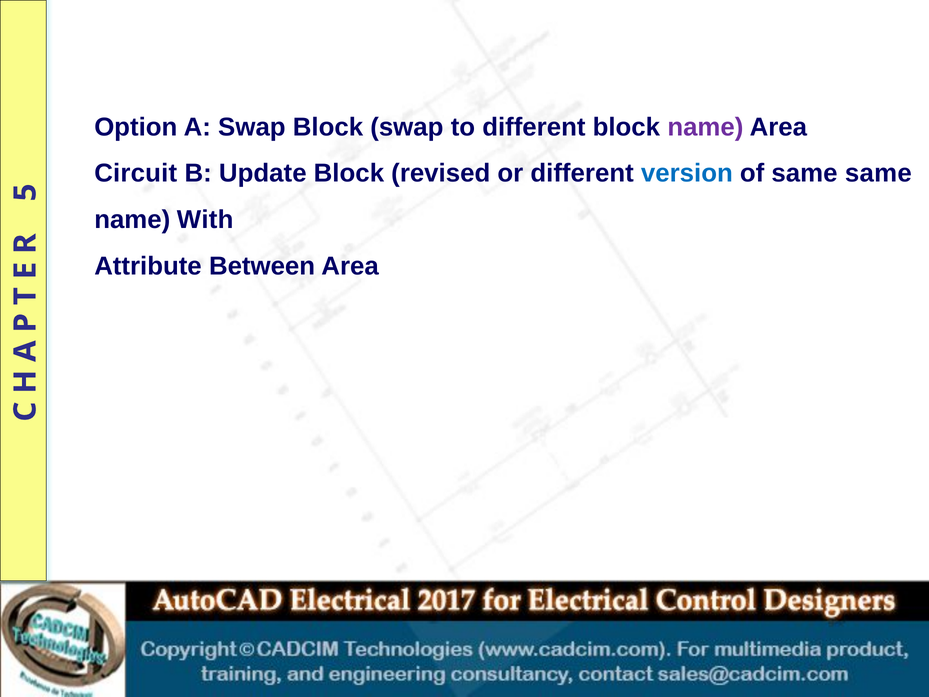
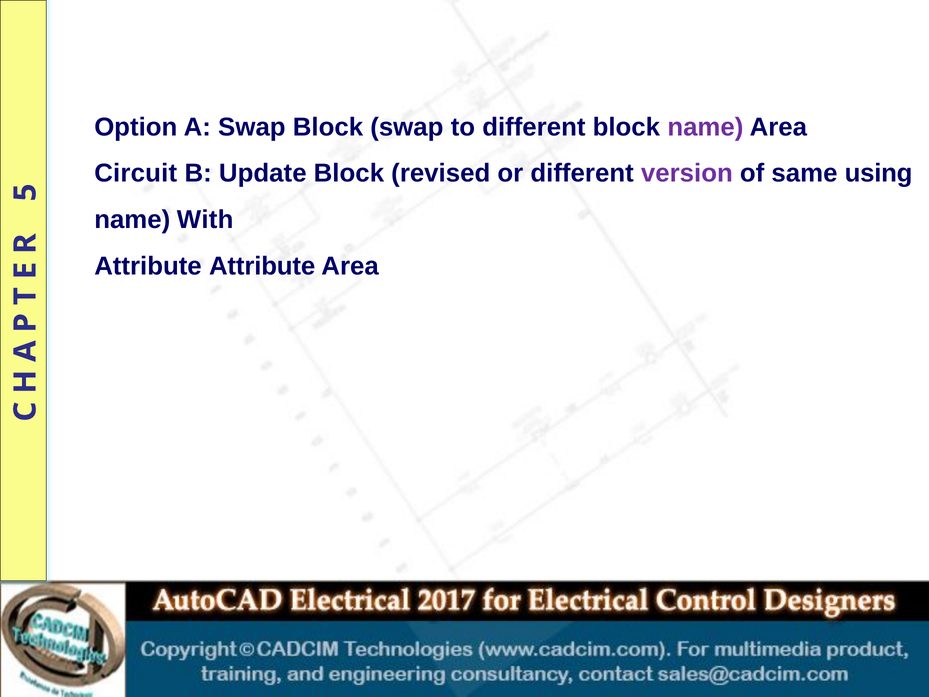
version colour: blue -> purple (687, 173)
same same: same -> using (879, 173)
Attribute Between: Between -> Attribute (262, 266)
